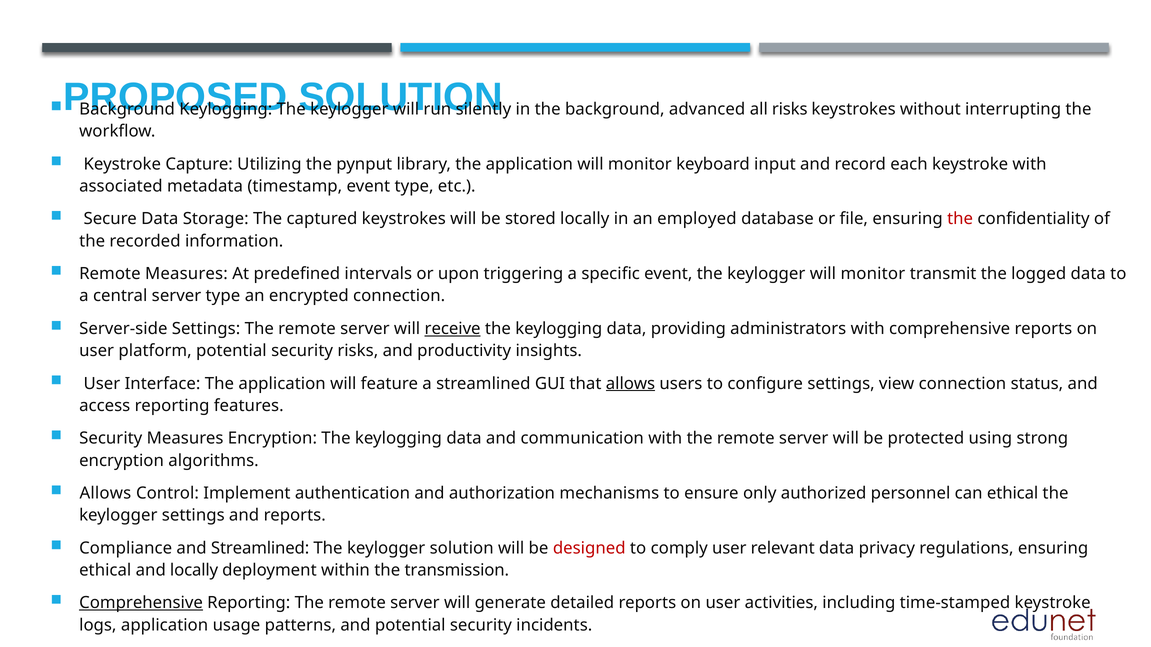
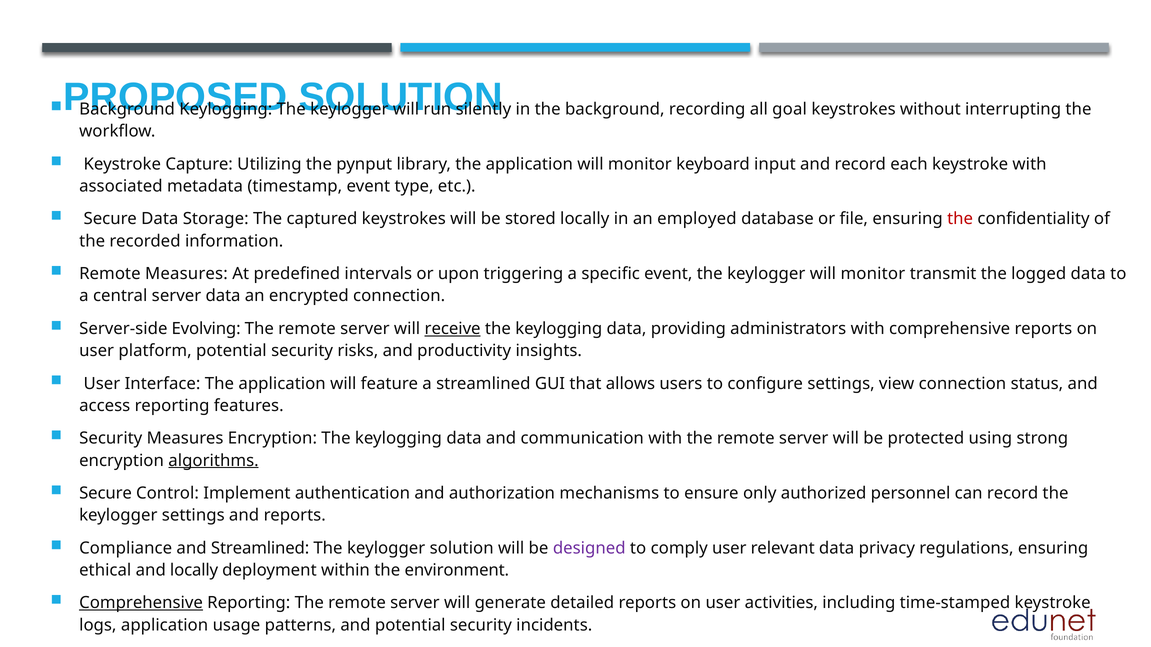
advanced: advanced -> recording (707, 109)
all risks: risks -> goal (790, 109)
server type: type -> data (223, 296)
Server-side Settings: Settings -> Evolving (206, 329)
allows underline: present -> none (630, 384)
algorithms underline: none -> present (214, 461)
Allows: Allows -> Secure (106, 494)
can ethical: ethical -> record (1013, 494)
designed colour: red -> purple (589, 548)
transmission: transmission -> environment (457, 571)
